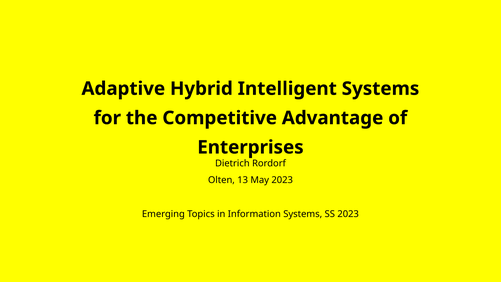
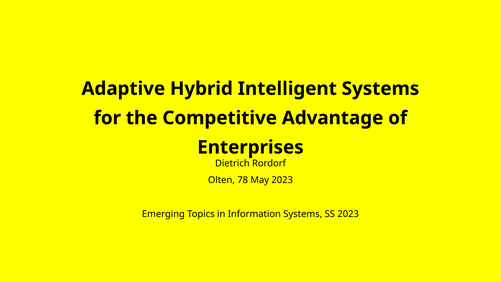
13: 13 -> 78 (243, 180)
